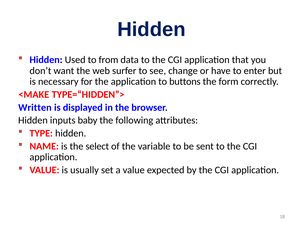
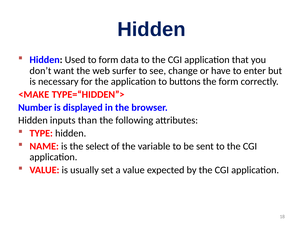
to from: from -> form (109, 60)
Written: Written -> Number (35, 108)
baby: baby -> than (87, 121)
